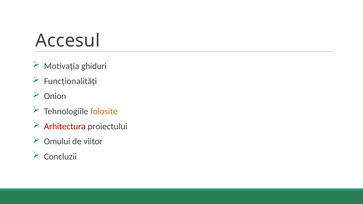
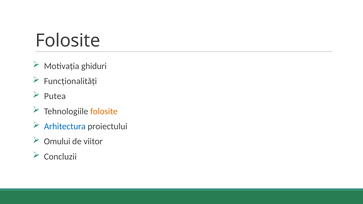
Accesul: Accesul -> Folosite (68, 41)
Onion: Onion -> Putea (55, 96)
Arhitectura colour: red -> blue (65, 126)
